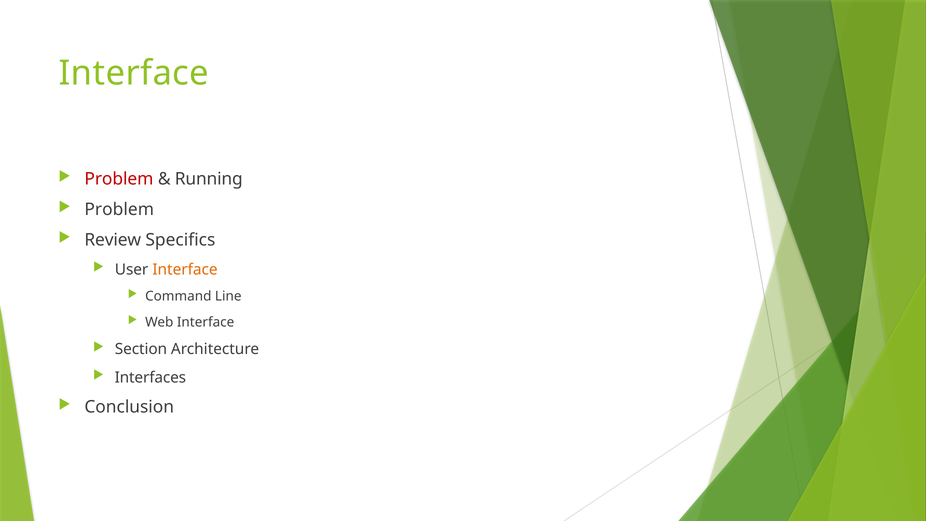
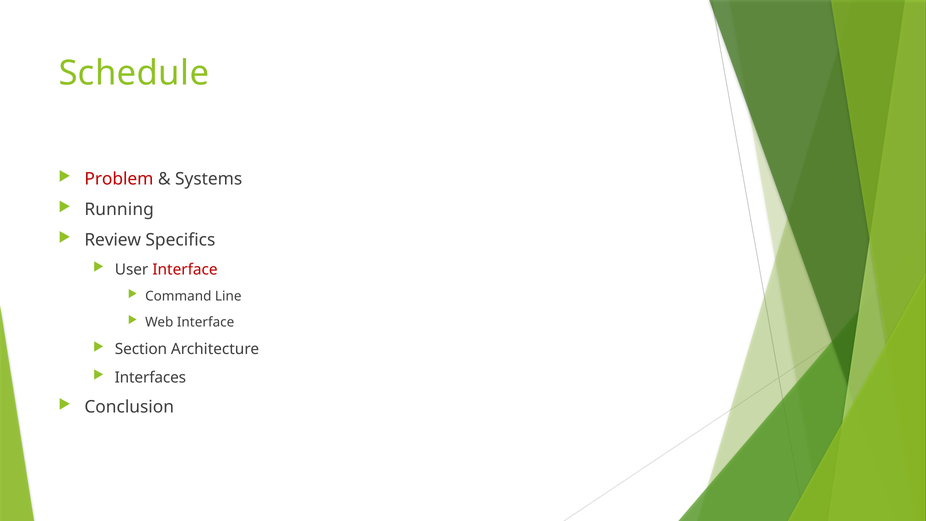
Interface: Interface -> Schedule (134, 73)
Running: Running -> Systems (209, 179)
Problem: Problem -> Running (119, 210)
Interface colour: orange -> red (185, 269)
